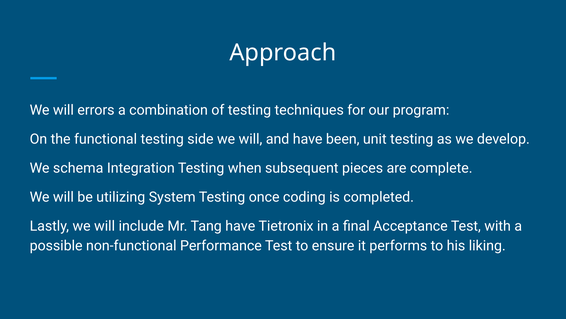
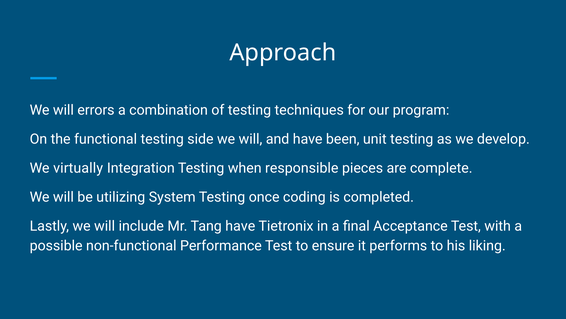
schema: schema -> virtually (78, 168)
subsequent: subsequent -> responsible (302, 168)
